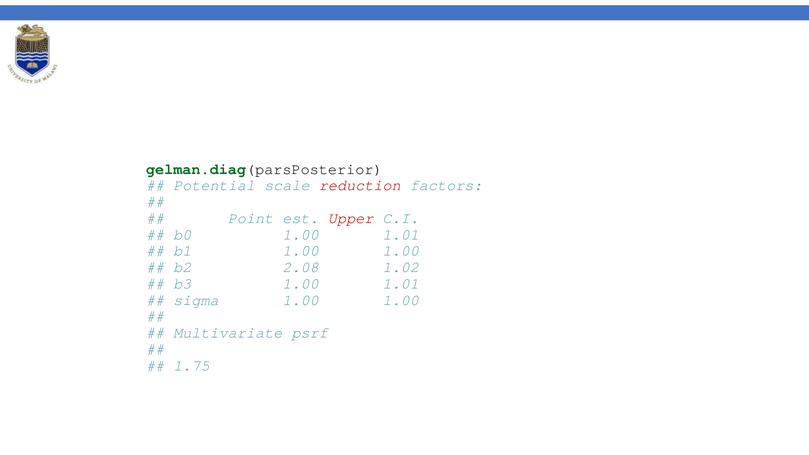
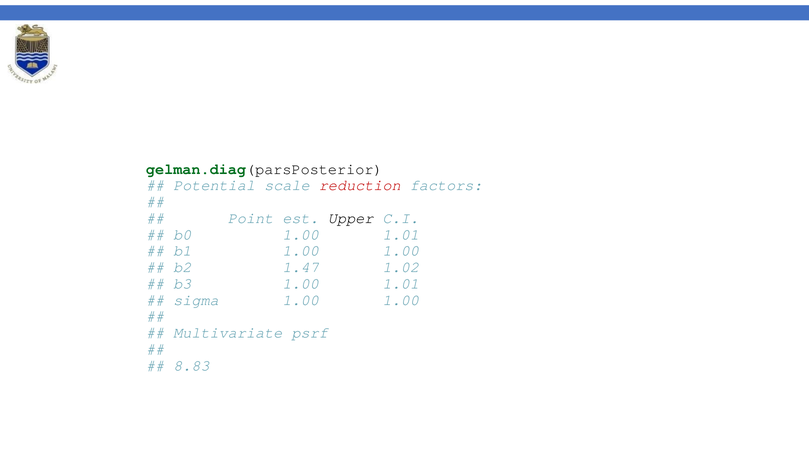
Upper colour: red -> black (351, 218)
2.08: 2.08 -> 1.47 (301, 267)
1.75: 1.75 -> 8.83 (191, 366)
